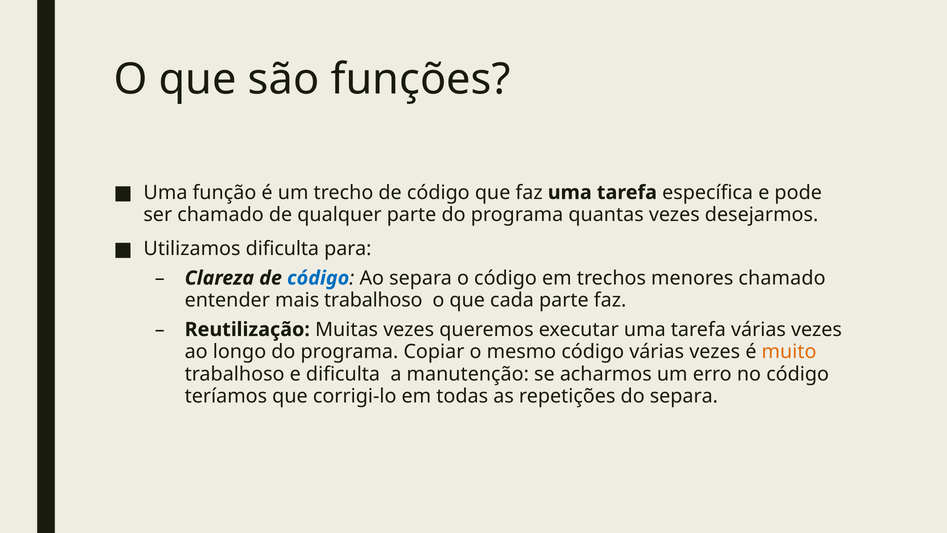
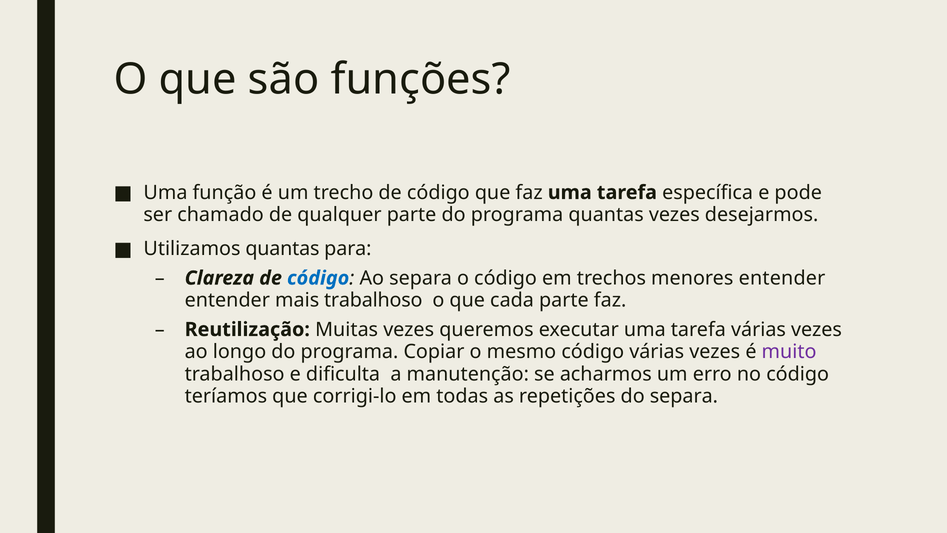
Utilizamos dificulta: dificulta -> quantas (282, 249)
menores chamado: chamado -> entender (782, 278)
muito colour: orange -> purple (789, 352)
